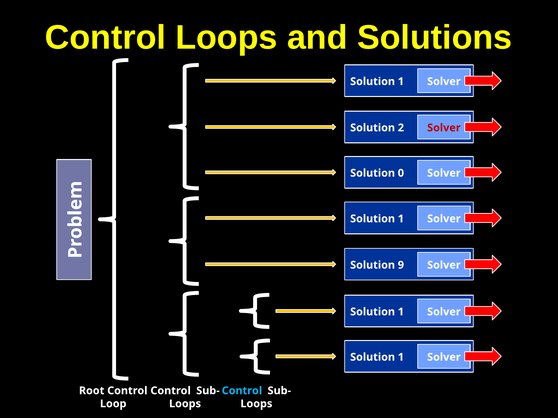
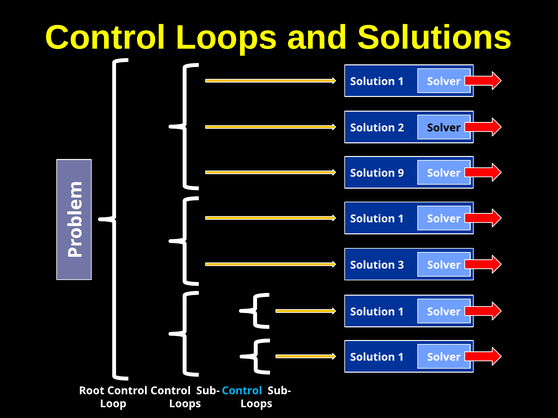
Solver colour: red -> black (444, 128)
0: 0 -> 9 (401, 173)
9: 9 -> 3 (401, 265)
